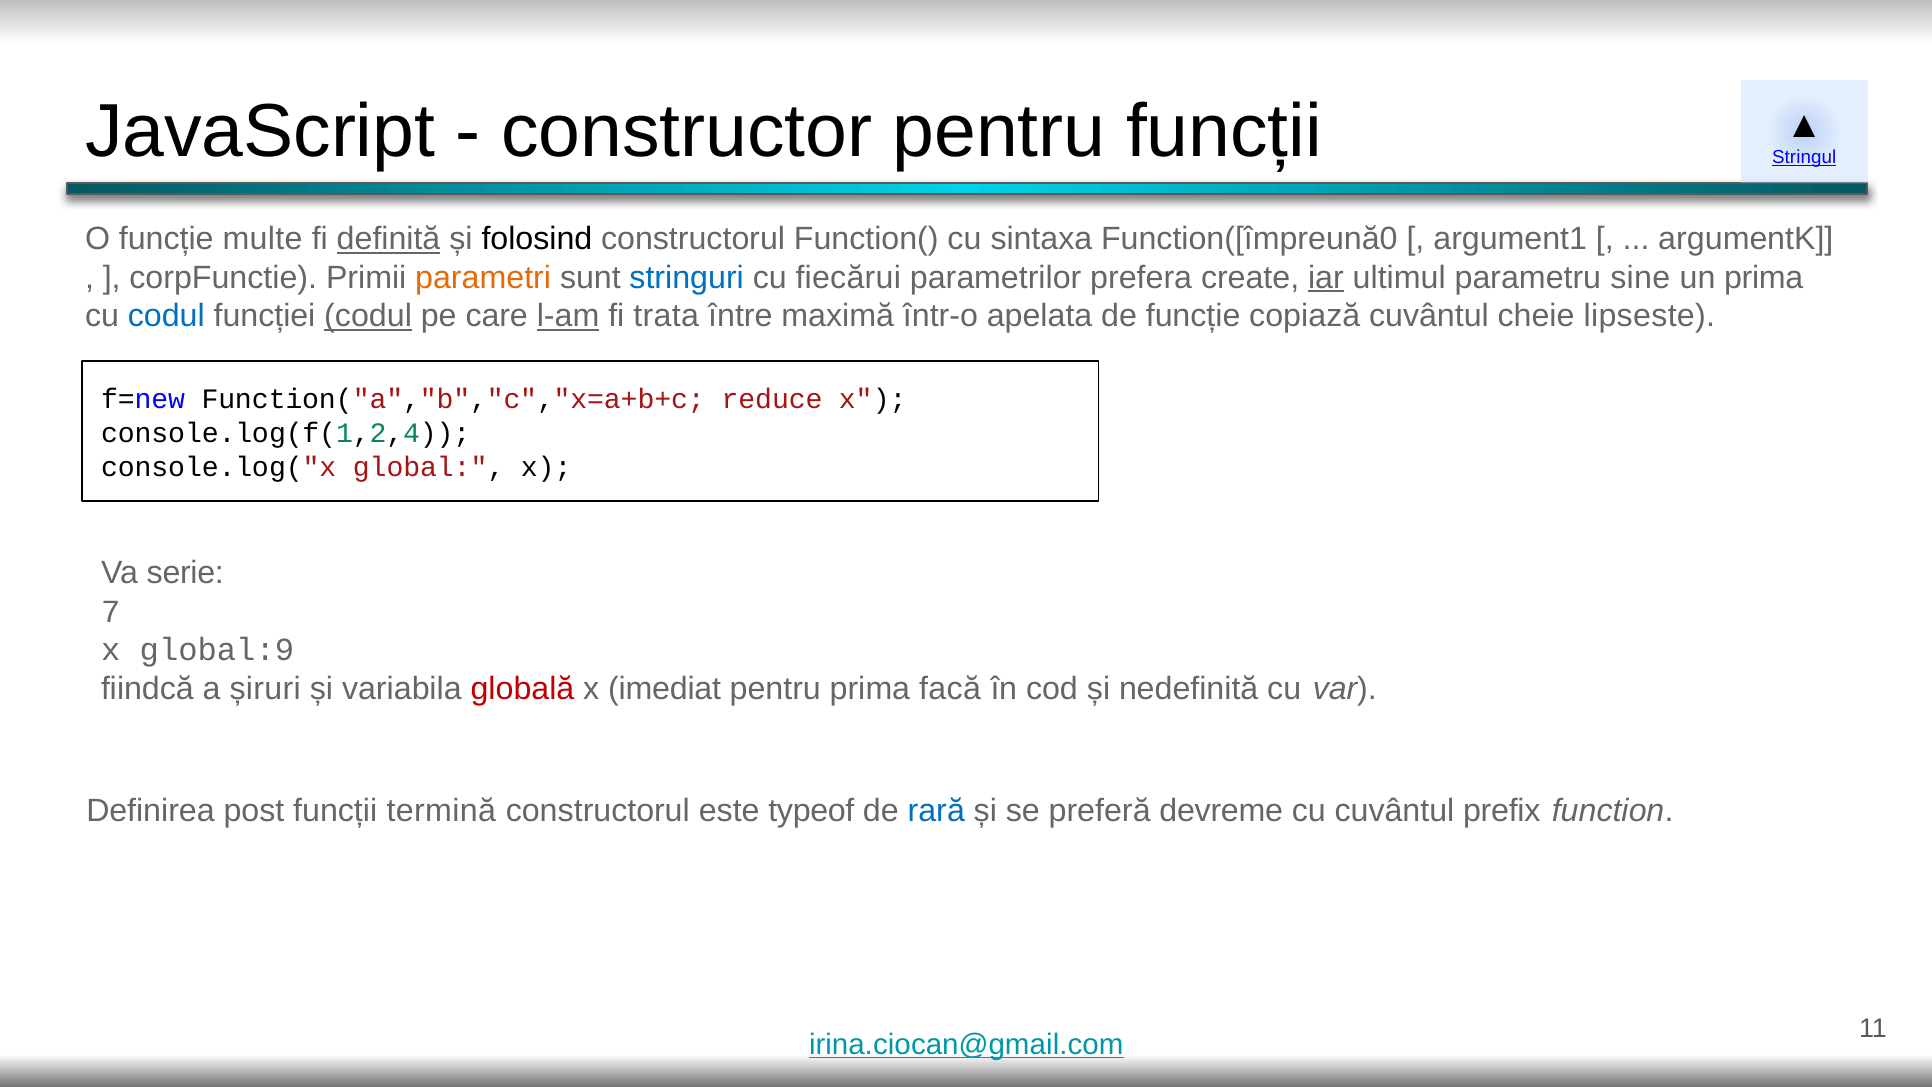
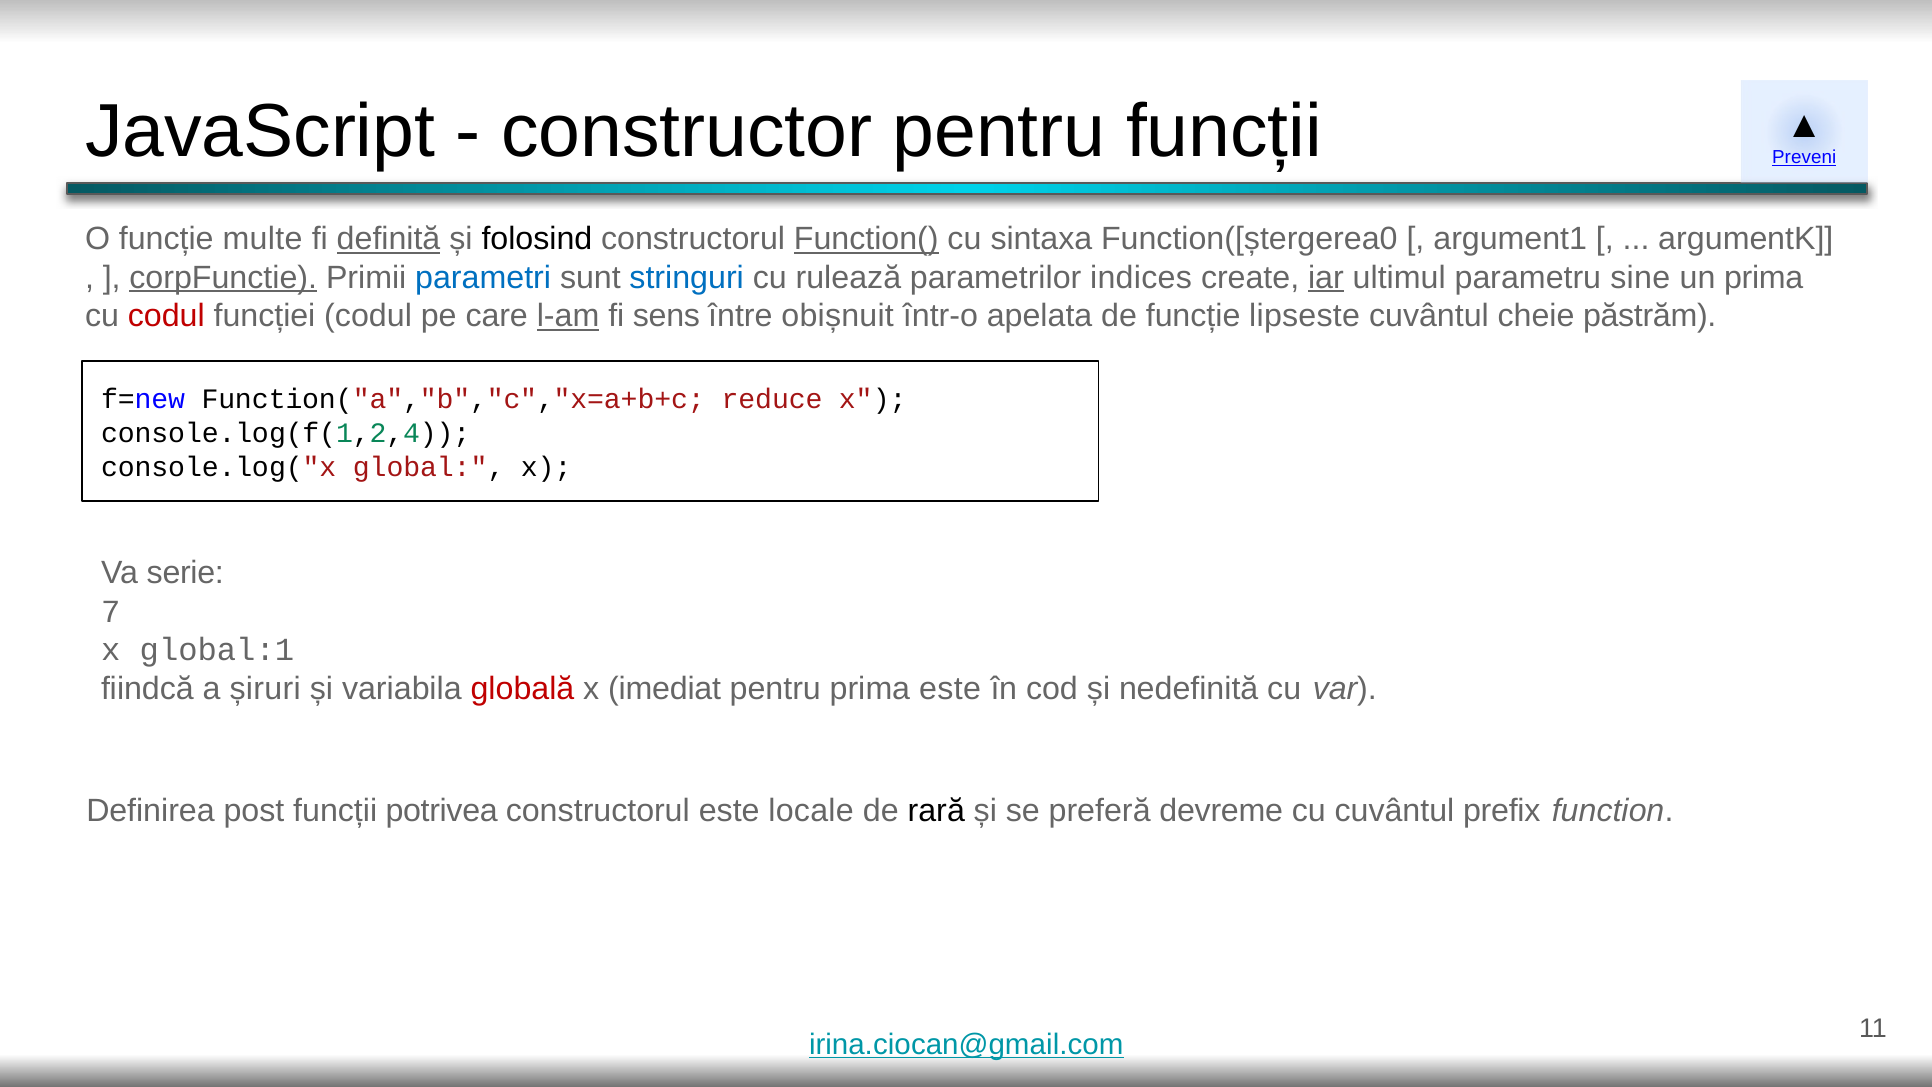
Stringul: Stringul -> Preveni (1804, 157)
Function( underline: none -> present (866, 239)
Function([împreună0: Function([împreună0 -> Function([ștergerea0 (1249, 239)
corpFunctie underline: none -> present (223, 277)
parametri colour: orange -> blue (483, 277)
fiecărui: fiecărui -> rulează (848, 277)
prefera: prefera -> indices (1141, 277)
codul colour: blue -> red (166, 316)
codul underline: present -> none (368, 316)
trata: trata -> sens (666, 316)
maximă: maximă -> obișnuit (838, 316)
copiază: copiază -> lipseste (1305, 316)
lipseste: lipseste -> păstrăm (1650, 316)
global:9: global:9 -> global:1 (217, 650)
prima facă: facă -> este (950, 689)
termină: termină -> potrivea (442, 811)
typeof: typeof -> locale (811, 811)
rară colour: blue -> black (936, 811)
